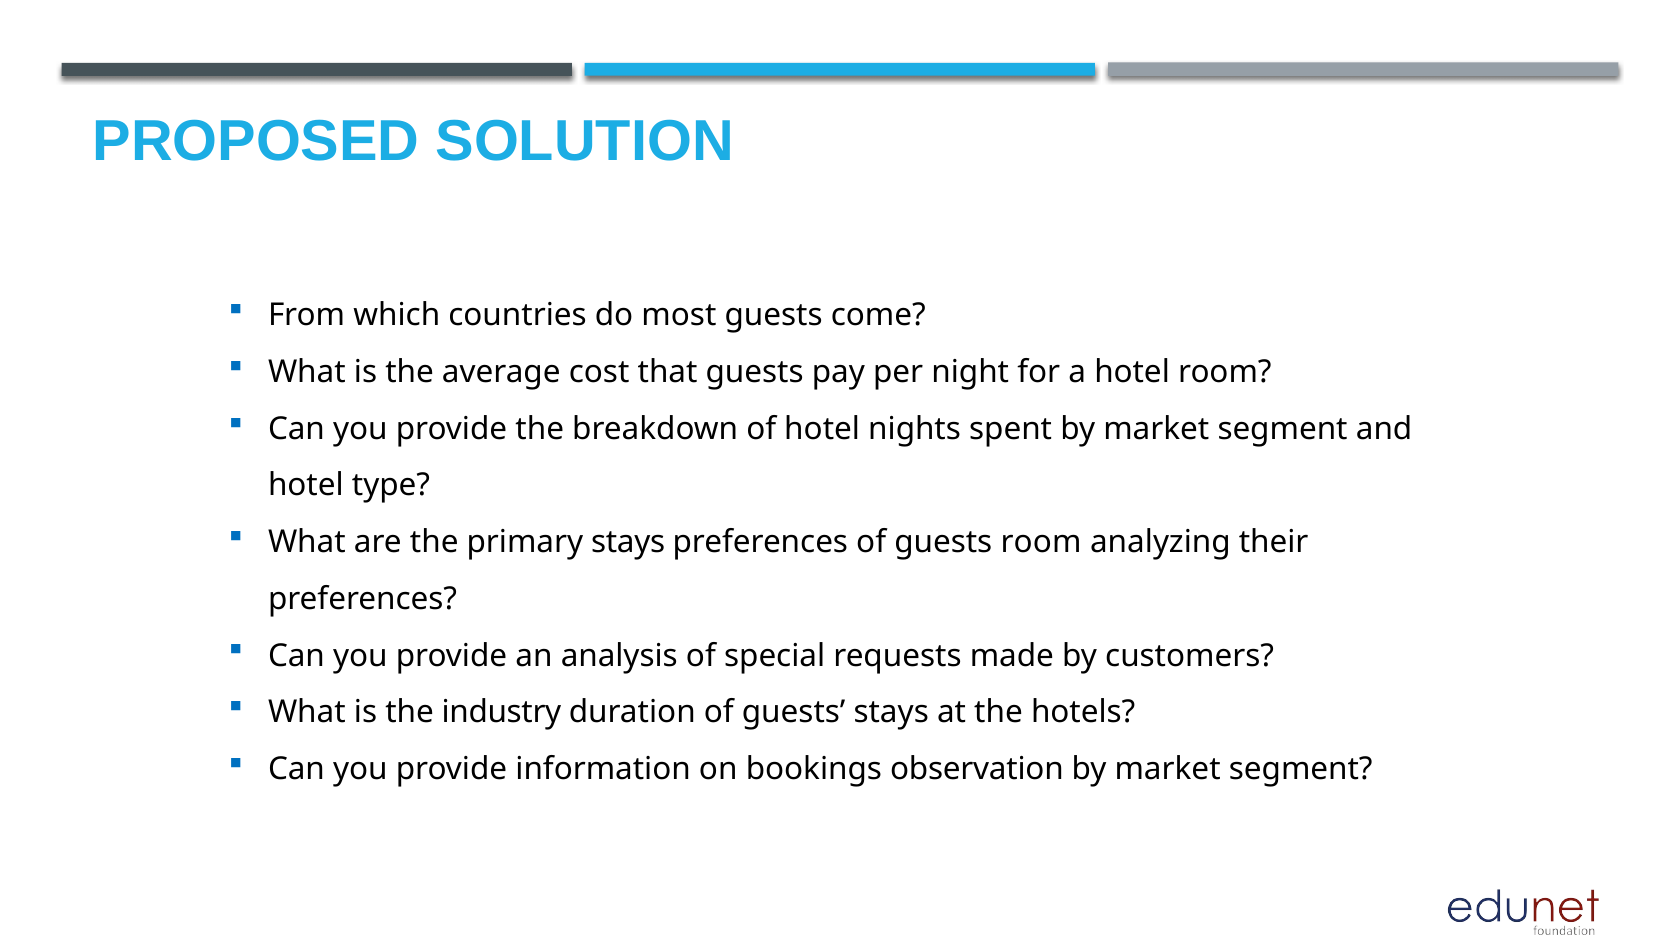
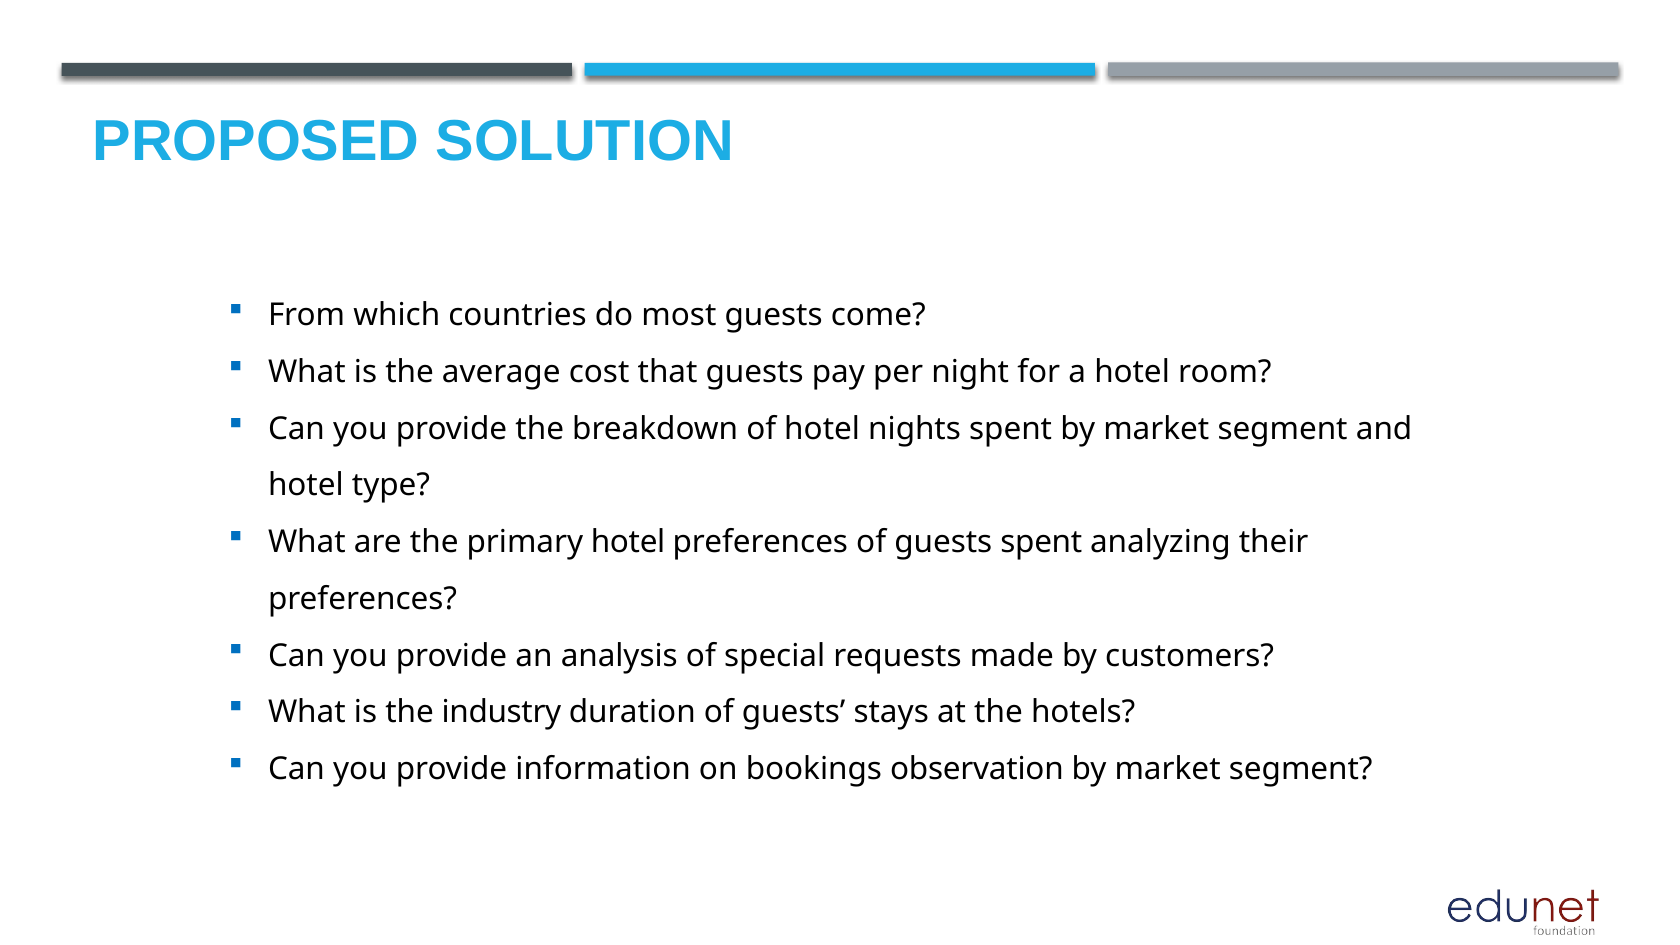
primary stays: stays -> hotel (628, 542)
guests room: room -> spent (1041, 542)
